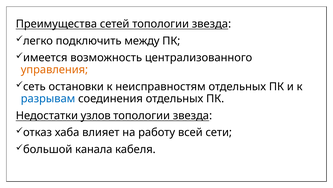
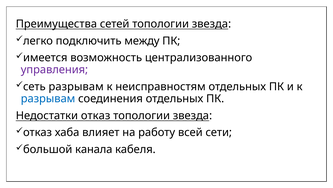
управления colour: orange -> purple (54, 70)
сеть остановки: остановки -> разрывам (76, 86)
Недостатки узлов: узлов -> отказ (96, 115)
